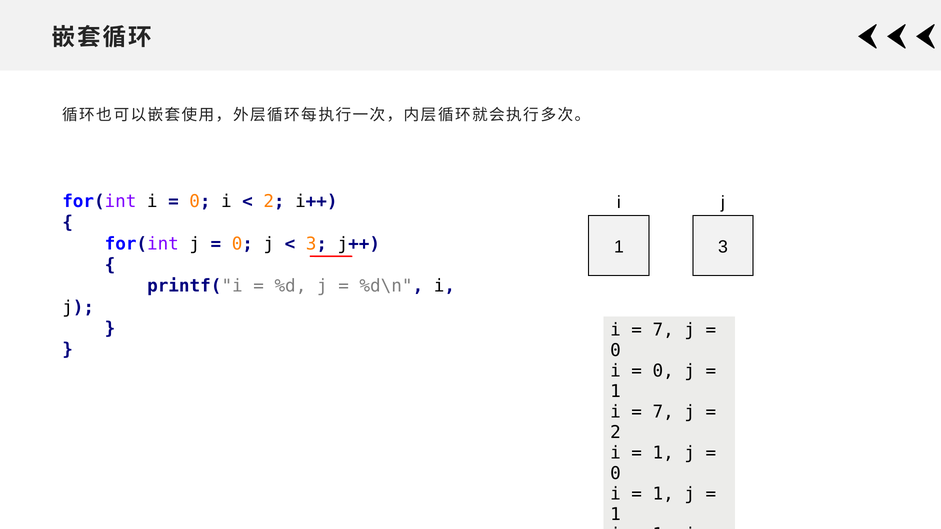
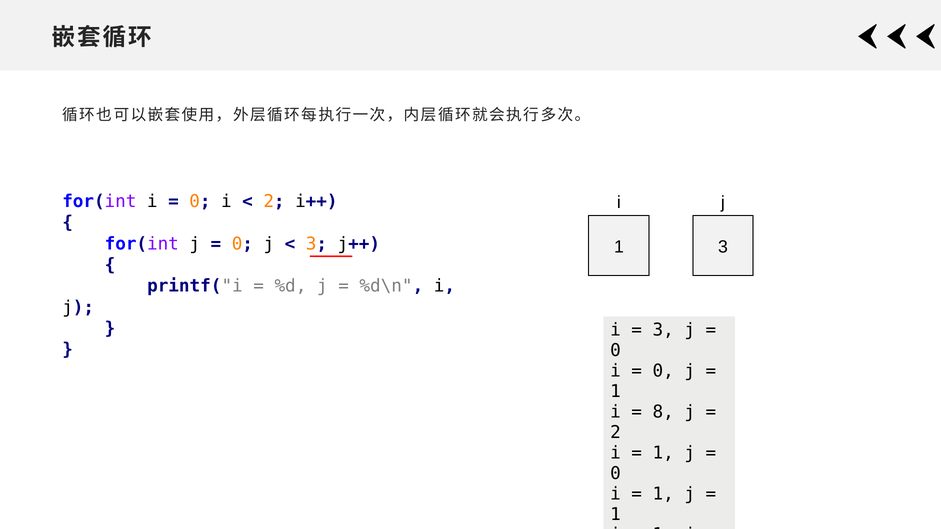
7: 7 -> 3 (663, 330)
7: 7 -> 8 (663, 412)
